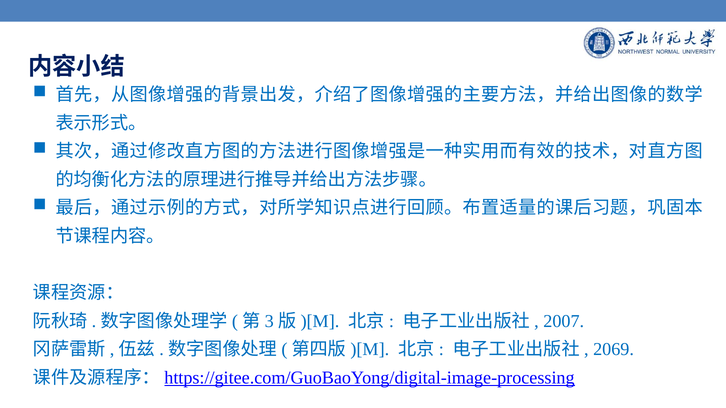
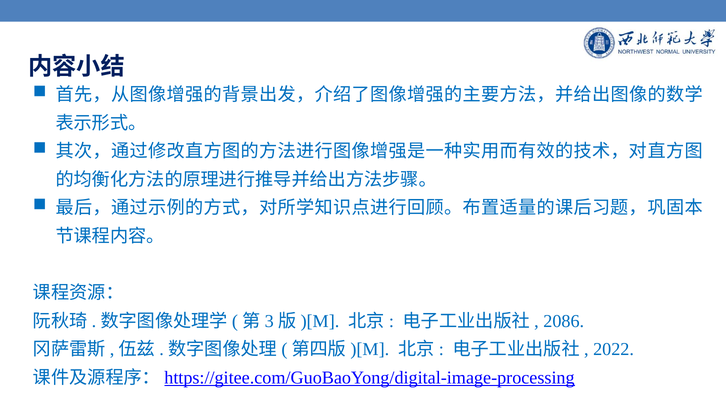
2007: 2007 -> 2086 (564, 321)
2069: 2069 -> 2022 (614, 350)
